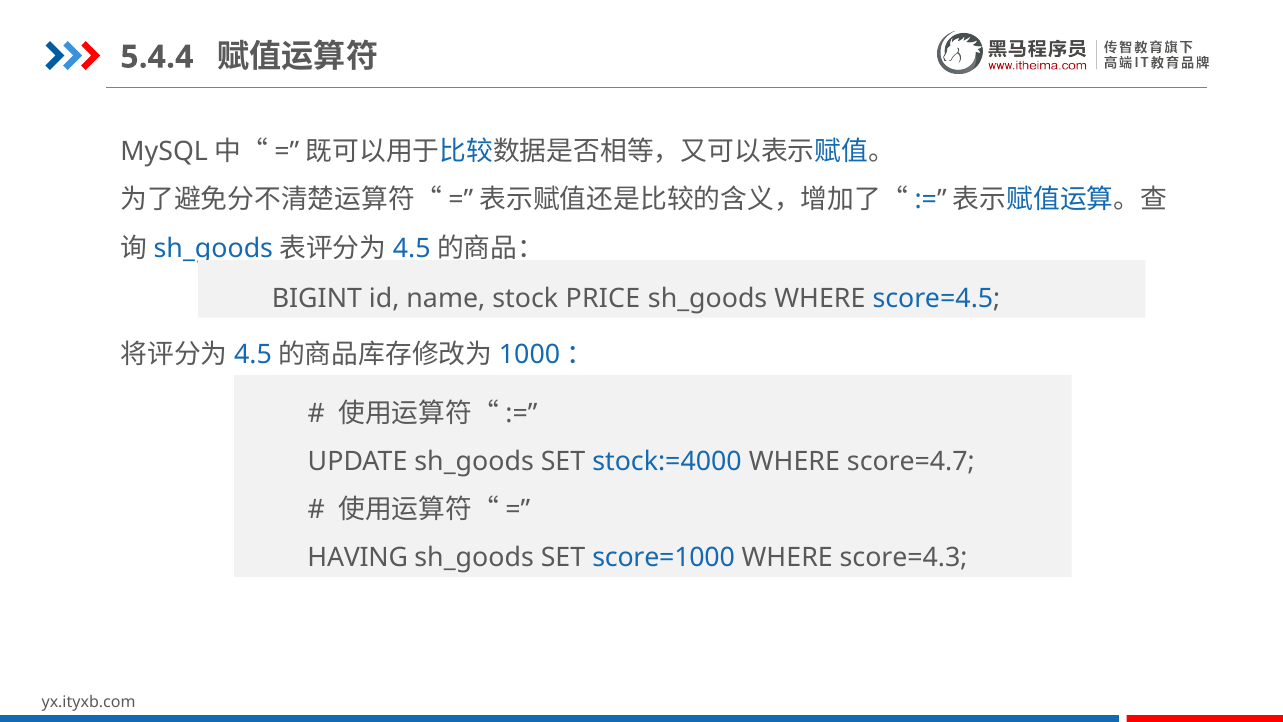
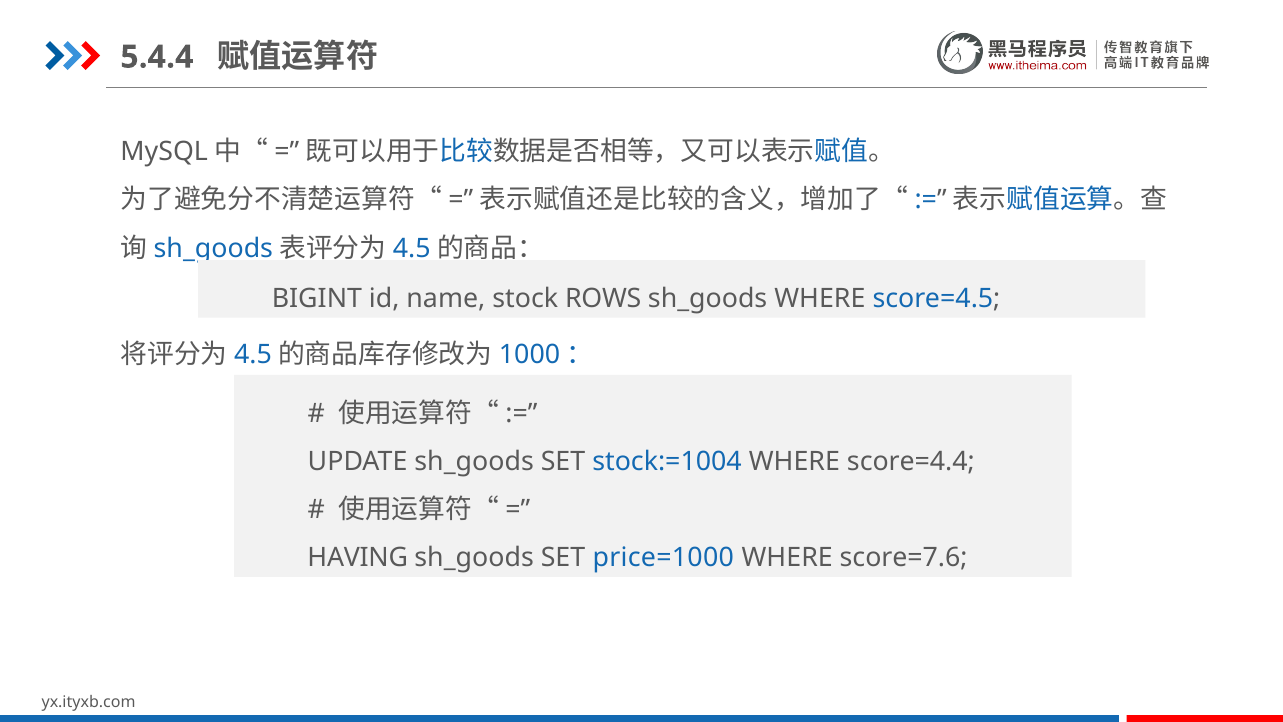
PRICE: PRICE -> ROWS (603, 299)
stock:=4000: stock:=4000 -> stock:=1004 (667, 462)
score=4.7: score=4.7 -> score=4.4 (911, 462)
score=1000: score=1000 -> price=1000 (663, 558)
score=4.3: score=4.3 -> score=7.6 (904, 558)
